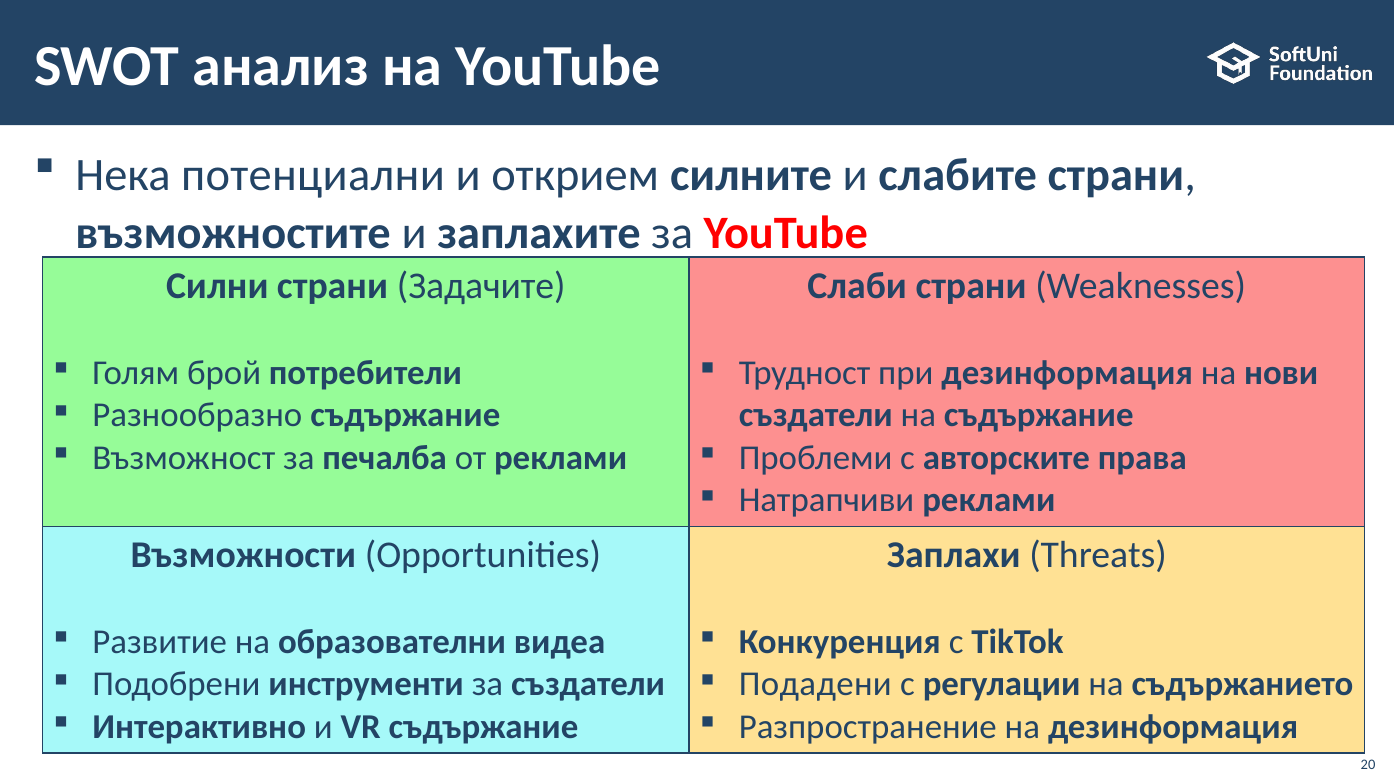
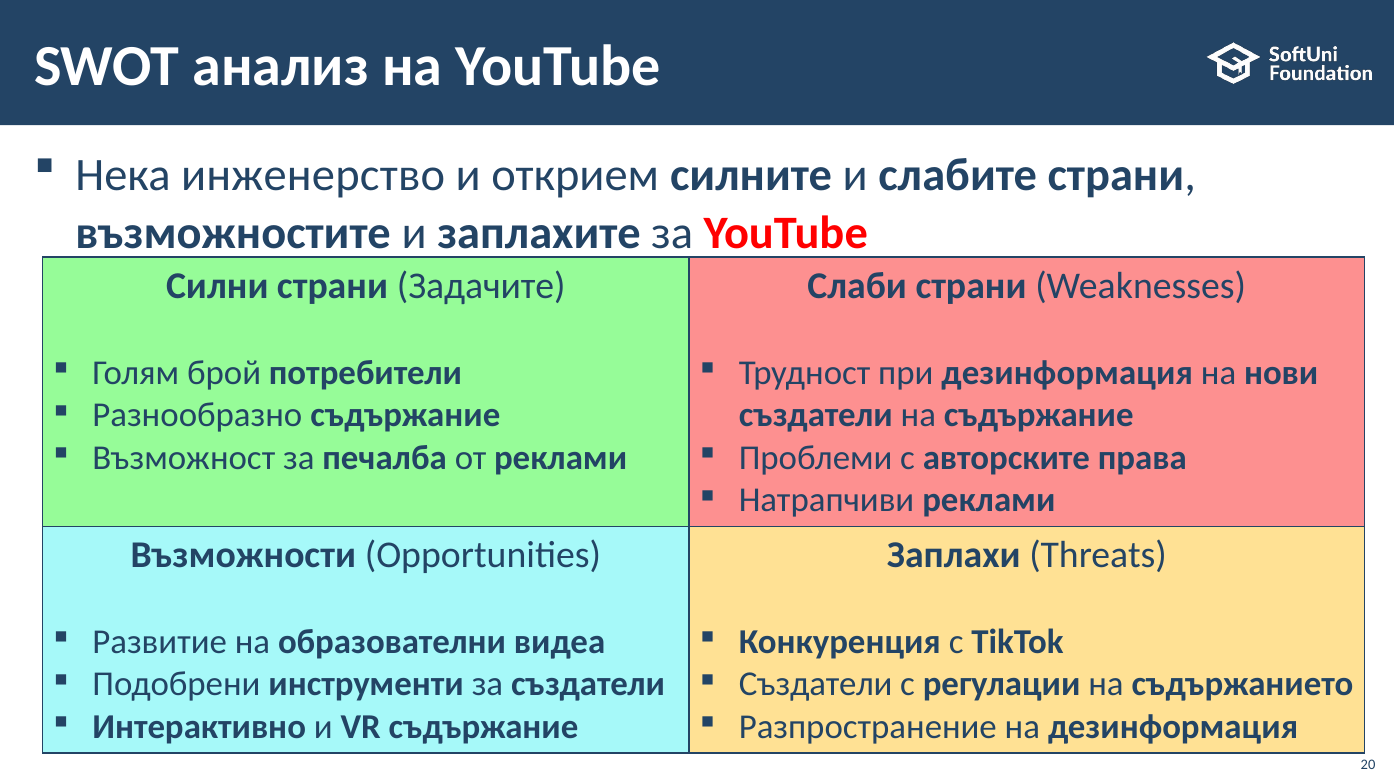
потенциални: потенциални -> инженерство (313, 175)
Подадени: Подадени -> Създатели (816, 684)
